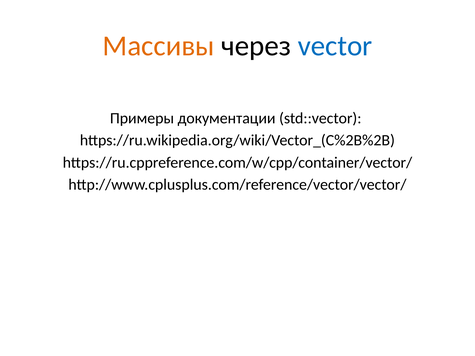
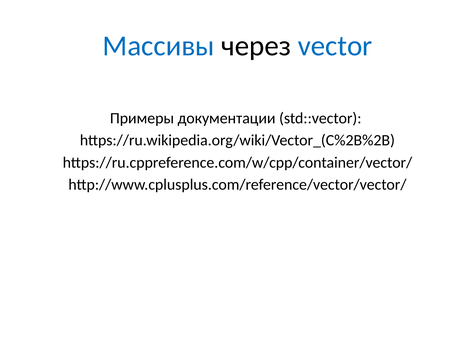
Массивы colour: orange -> blue (159, 46)
